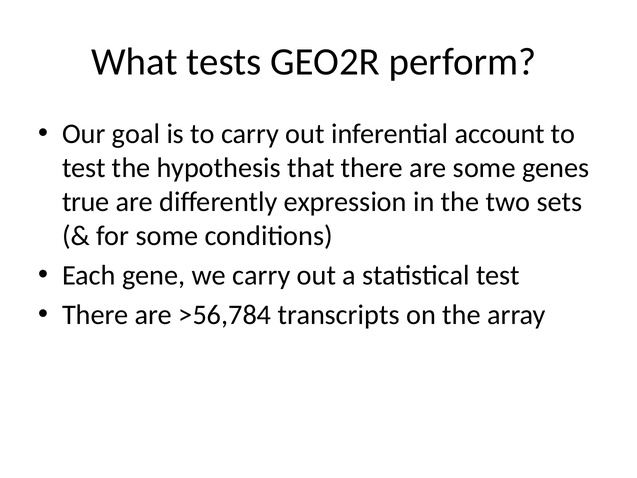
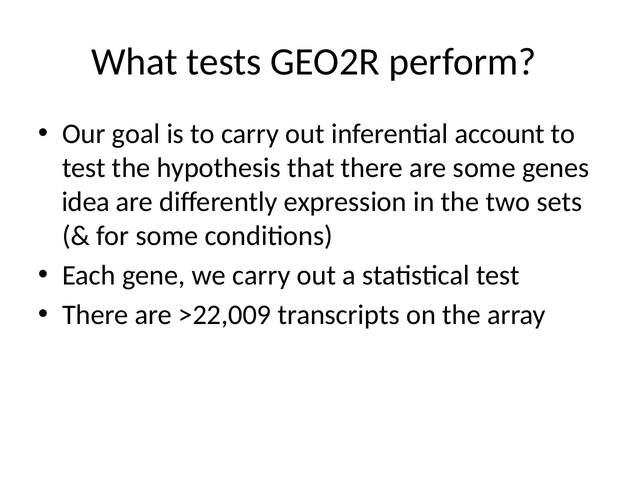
true: true -> idea (86, 202)
>56,784: >56,784 -> >22,009 (225, 315)
